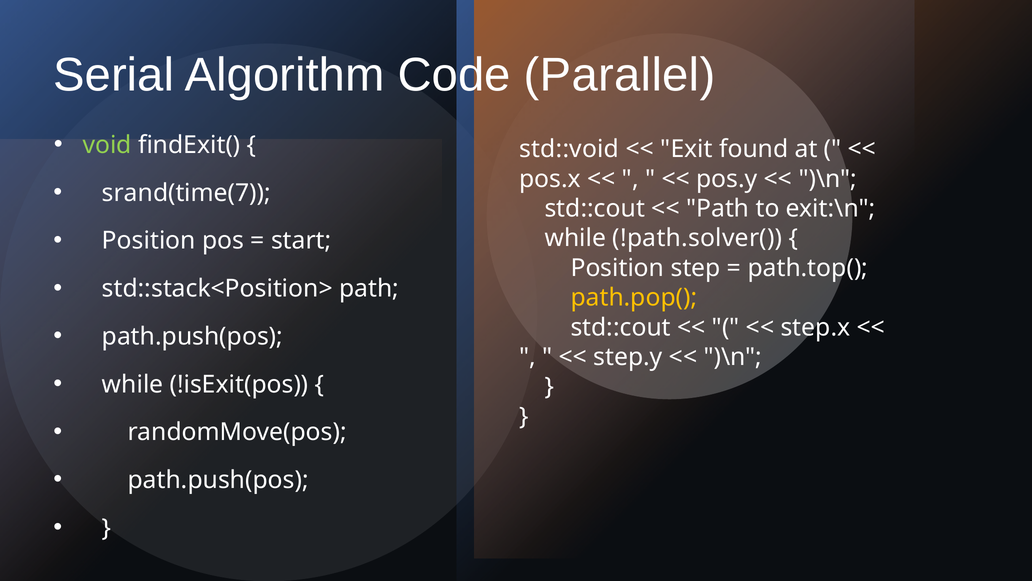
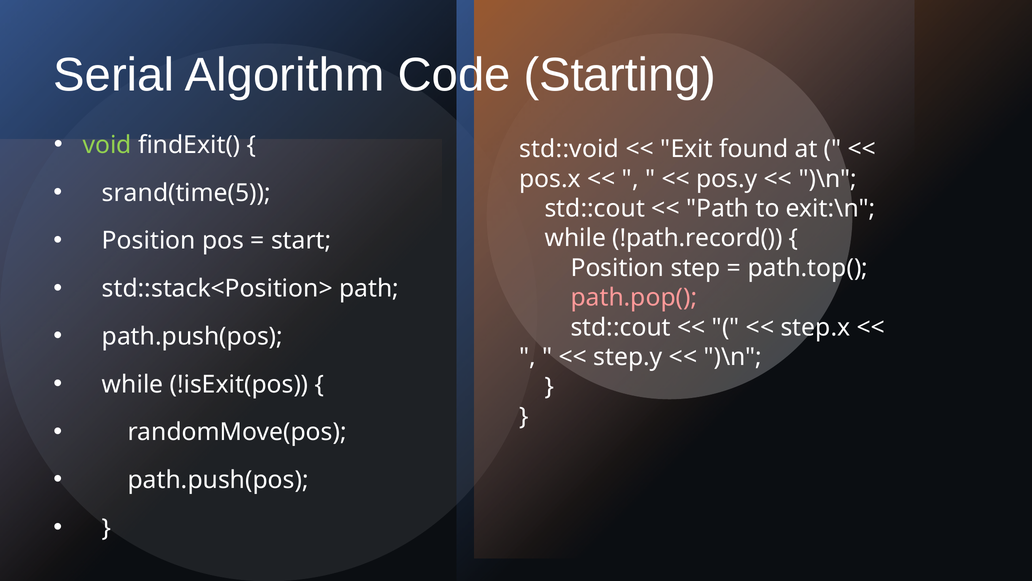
Parallel: Parallel -> Starting (620, 75)
srand(time(7: srand(time(7 -> srand(time(5 (186, 193)
!path.solver(: !path.solver( -> !path.record( (698, 238)
path.pop( colour: yellow -> pink (634, 297)
